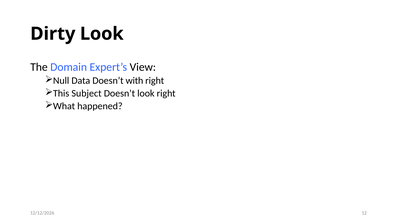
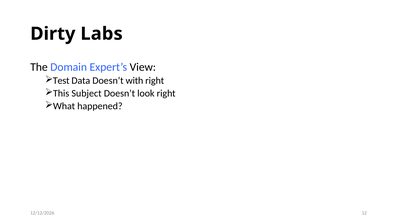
Dirty Look: Look -> Labs (102, 34)
Null: Null -> Test (61, 81)
